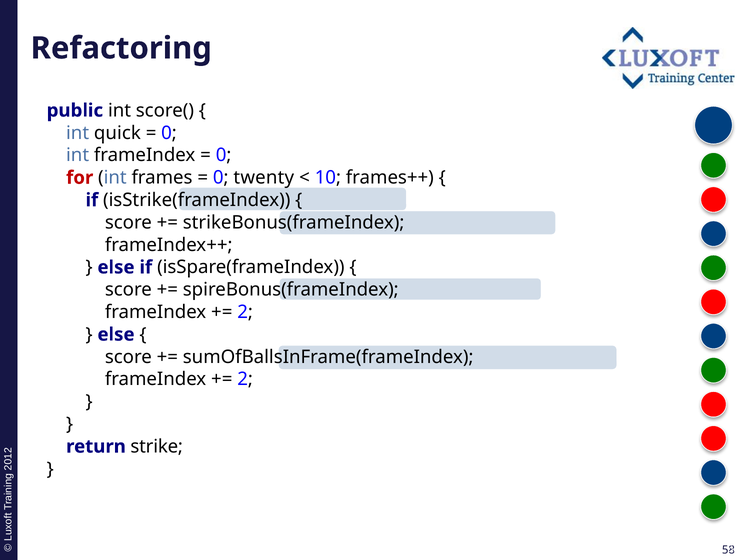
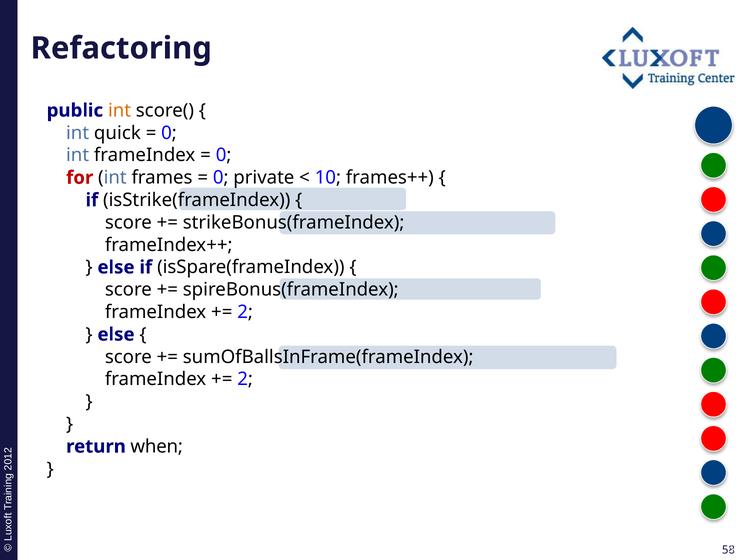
int colour: black -> orange (120, 110)
twenty: twenty -> private (264, 178)
strike: strike -> when (157, 446)
